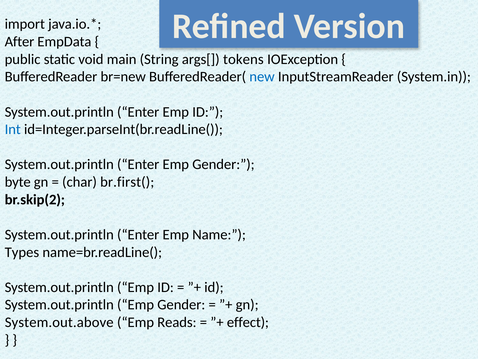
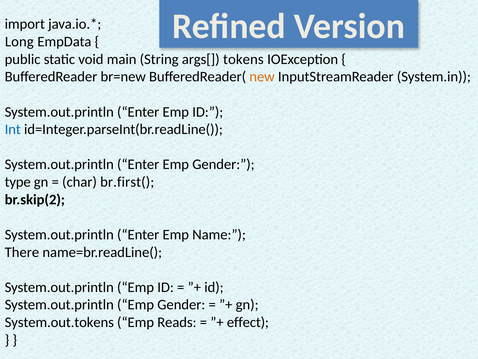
After: After -> Long (19, 42)
new colour: blue -> orange (262, 77)
byte: byte -> type (18, 182)
Types: Types -> There (22, 252)
System.out.above: System.out.above -> System.out.tokens (59, 322)
